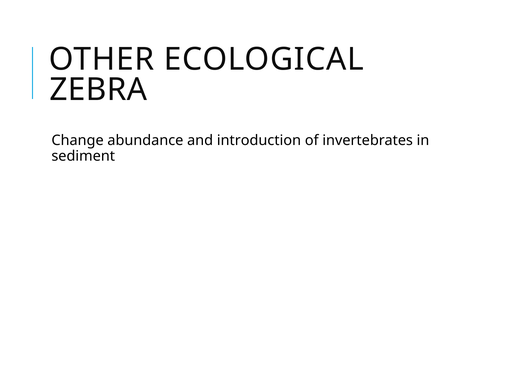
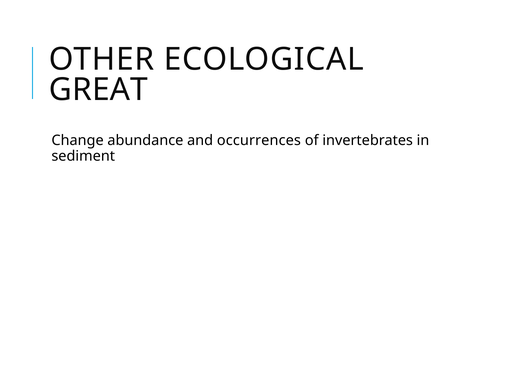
ZEBRA: ZEBRA -> GREAT (98, 90)
introduction: introduction -> occurrences (259, 140)
